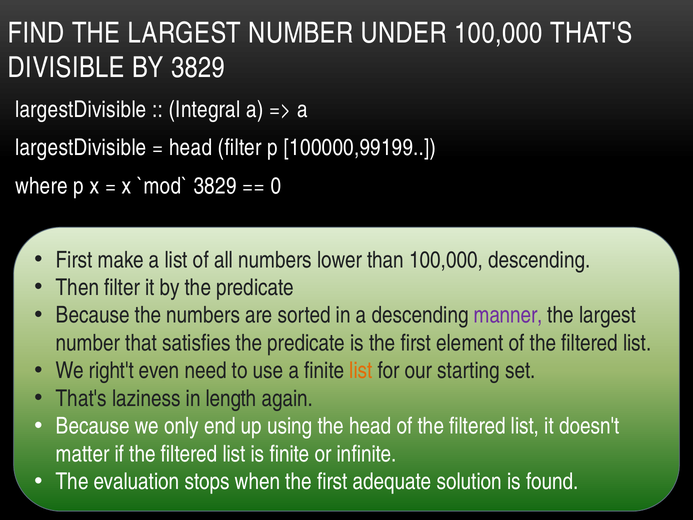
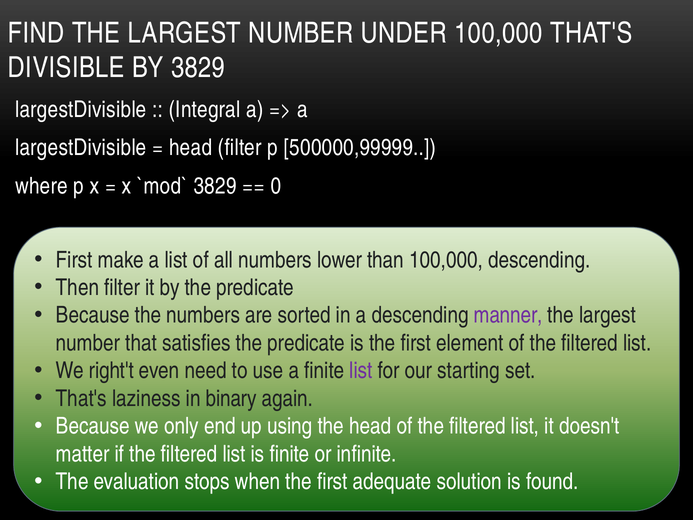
100000,99199: 100000,99199 -> 500000,99999 (360, 148)
list colour: orange -> purple (361, 371)
length: length -> binary (231, 398)
